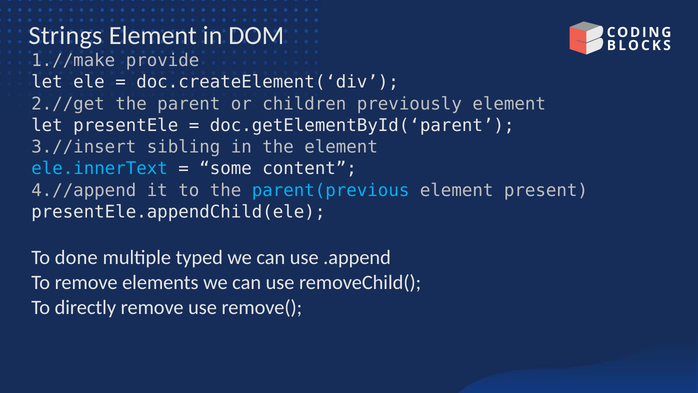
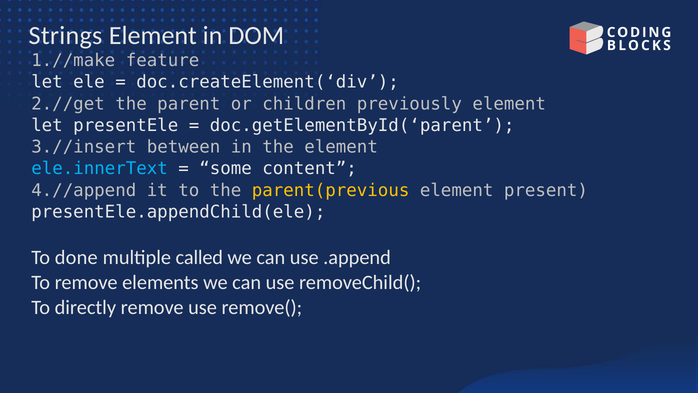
provide: provide -> feature (163, 60)
sibling: sibling -> between (184, 147)
parent(previous colour: light blue -> yellow (331, 190)
typed: typed -> called (199, 257)
